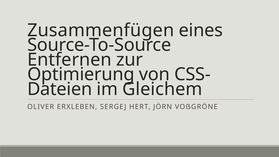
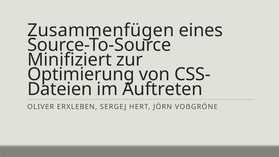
Entfernen: Entfernen -> Minifiziert (70, 60)
Gleichem: Gleichem -> Auftreten (162, 89)
